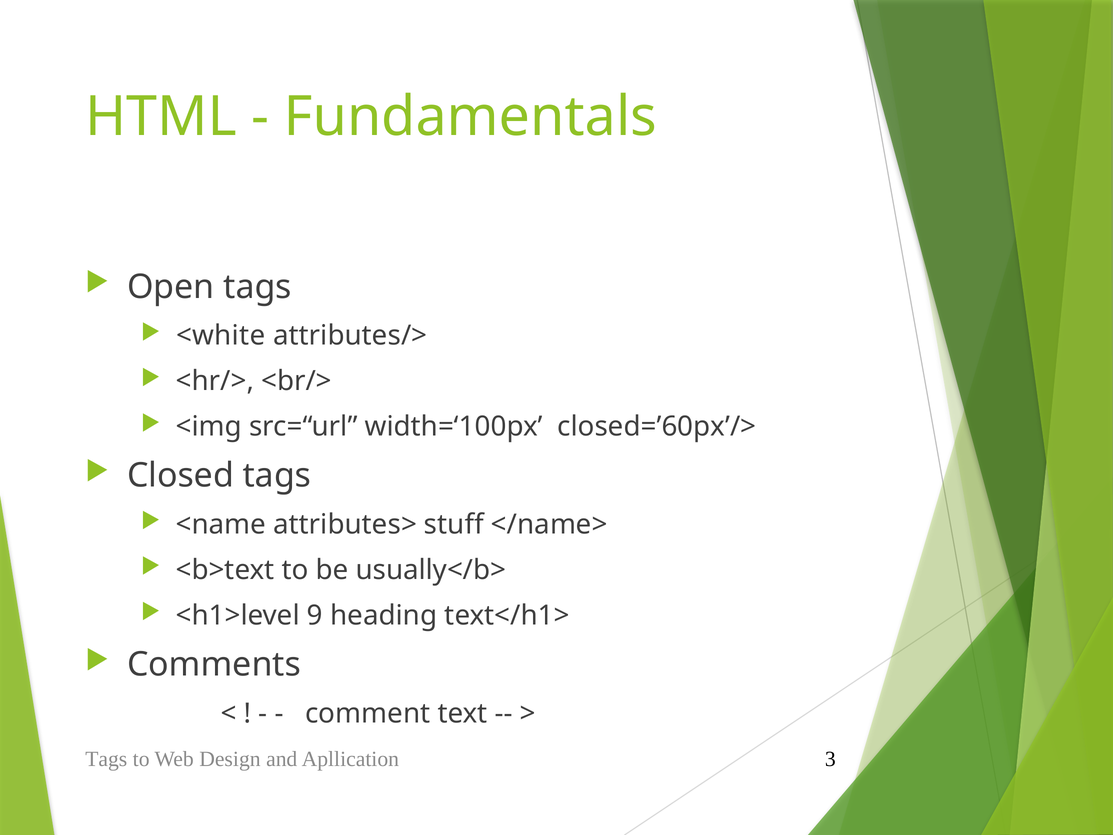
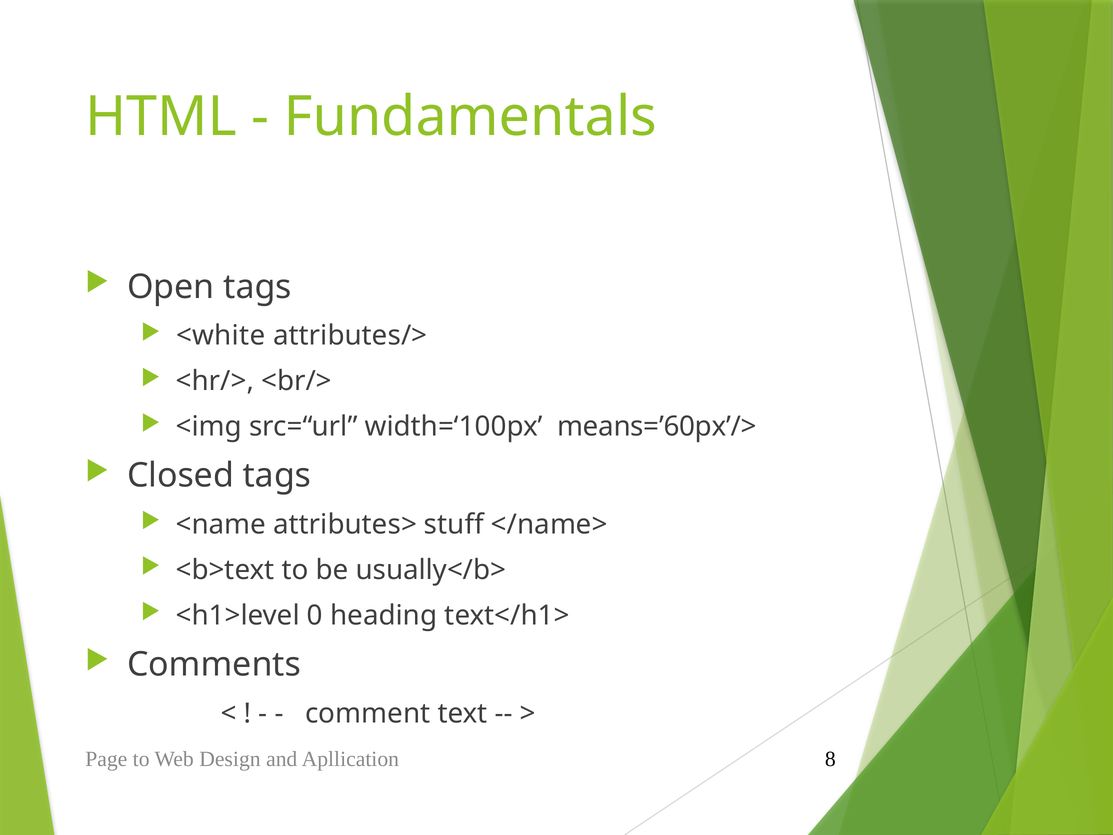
closed=’60px’/>: closed=’60px’/> -> means=’60px’/> (657, 427)
9: 9 -> 0 (315, 615)
Tags: Tags -> Page (106, 759)
3: 3 -> 8 (830, 759)
